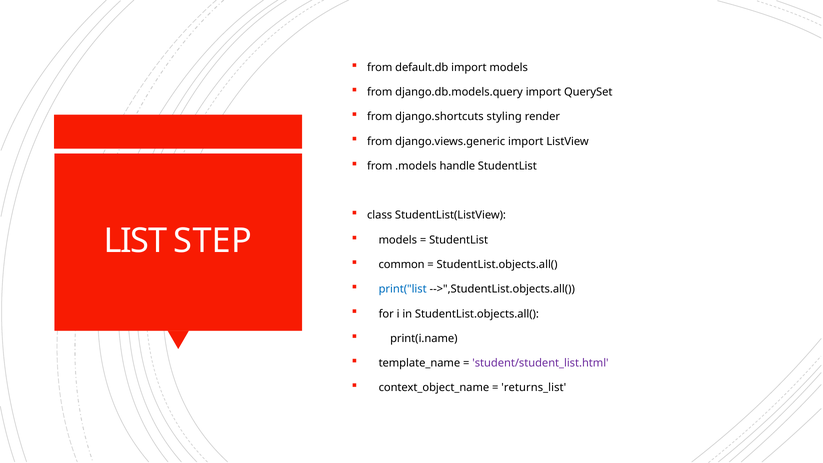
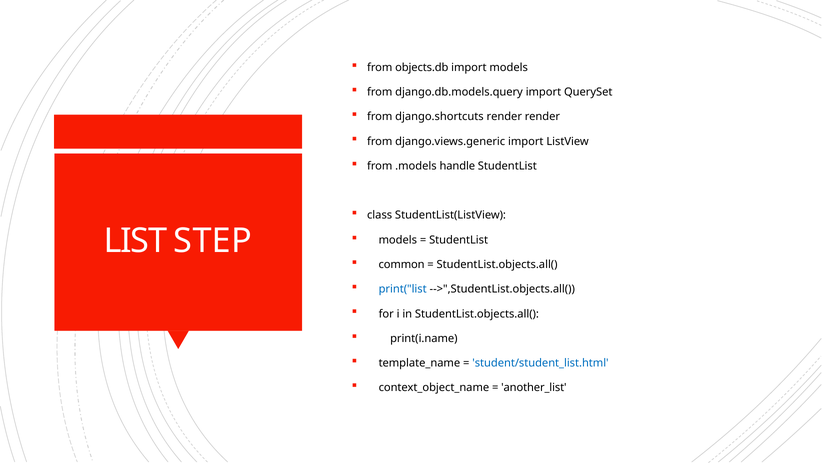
default.db: default.db -> objects.db (422, 67)
django.shortcuts styling: styling -> render (504, 117)
student/student_list.html colour: purple -> blue (540, 363)
returns_list: returns_list -> another_list (534, 388)
